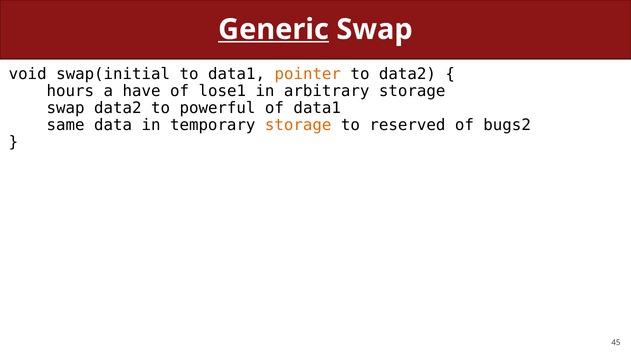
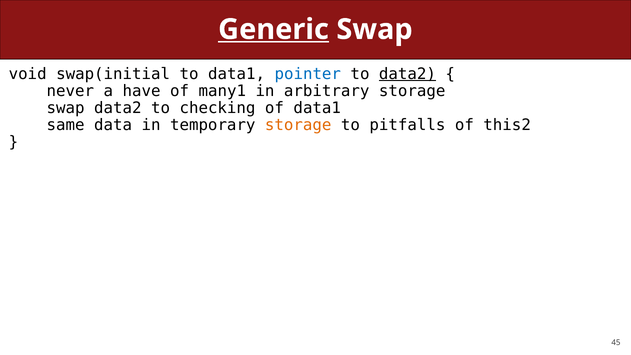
pointer colour: orange -> blue (308, 74)
data2 underline: none -> present (407, 74)
hours: hours -> never (70, 91)
lose1: lose1 -> many1 (222, 91)
powerful: powerful -> checking (217, 108)
reserved: reserved -> pitfalls (407, 125)
bugs2: bugs2 -> this2 (507, 125)
